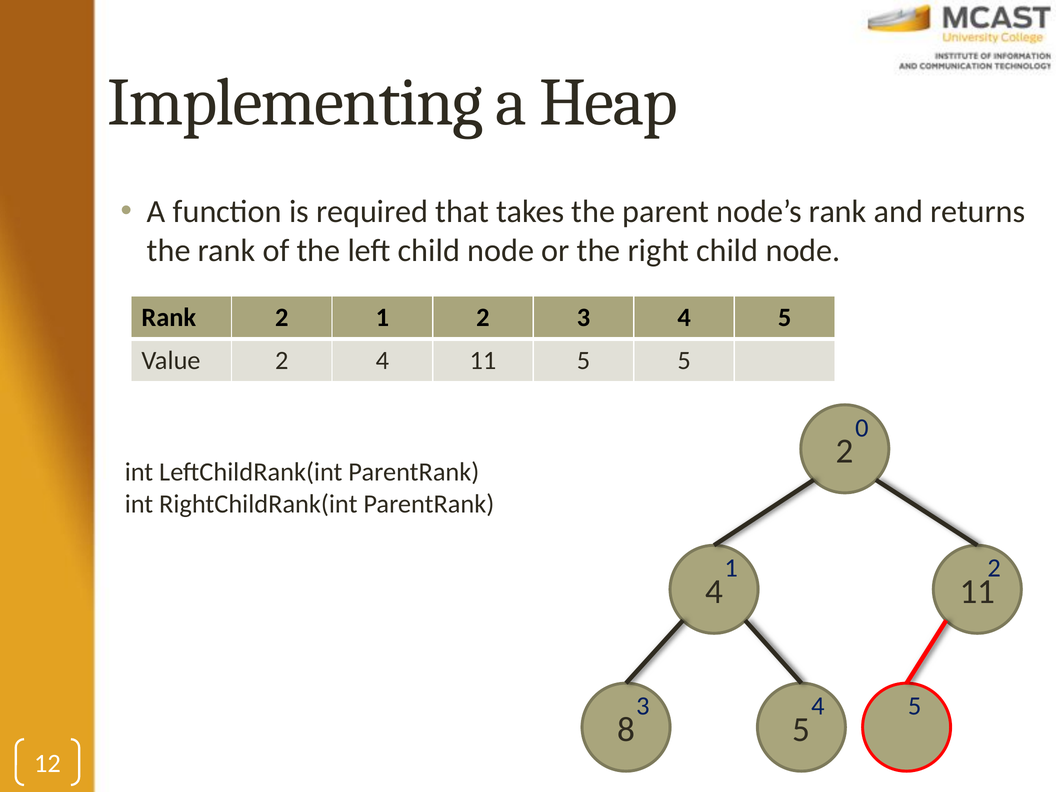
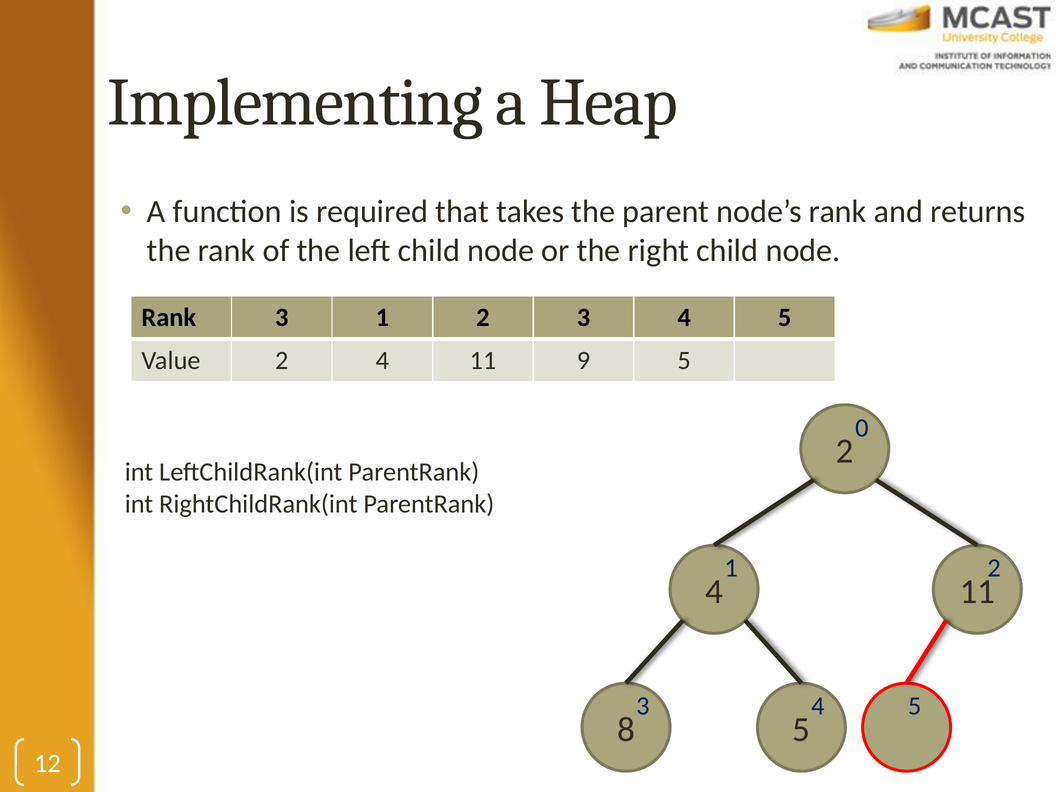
Rank 2: 2 -> 3 (282, 318)
4 11 5: 5 -> 9 (583, 361)
